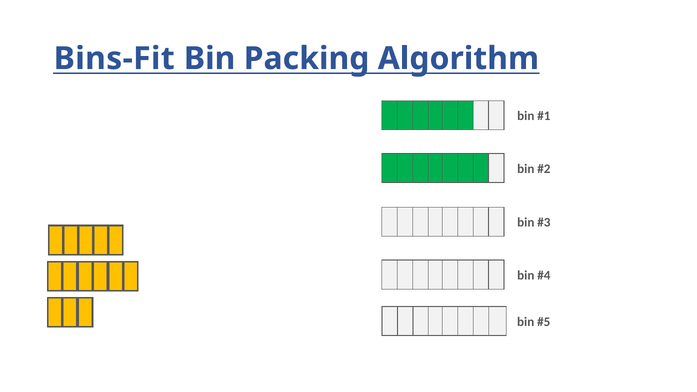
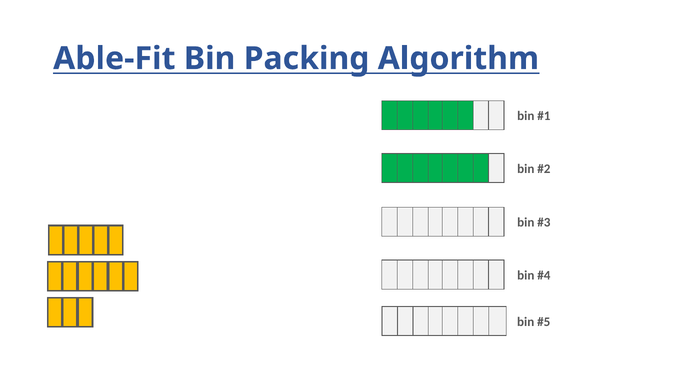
Bins-Fit: Bins-Fit -> Able-Fit (114, 59)
